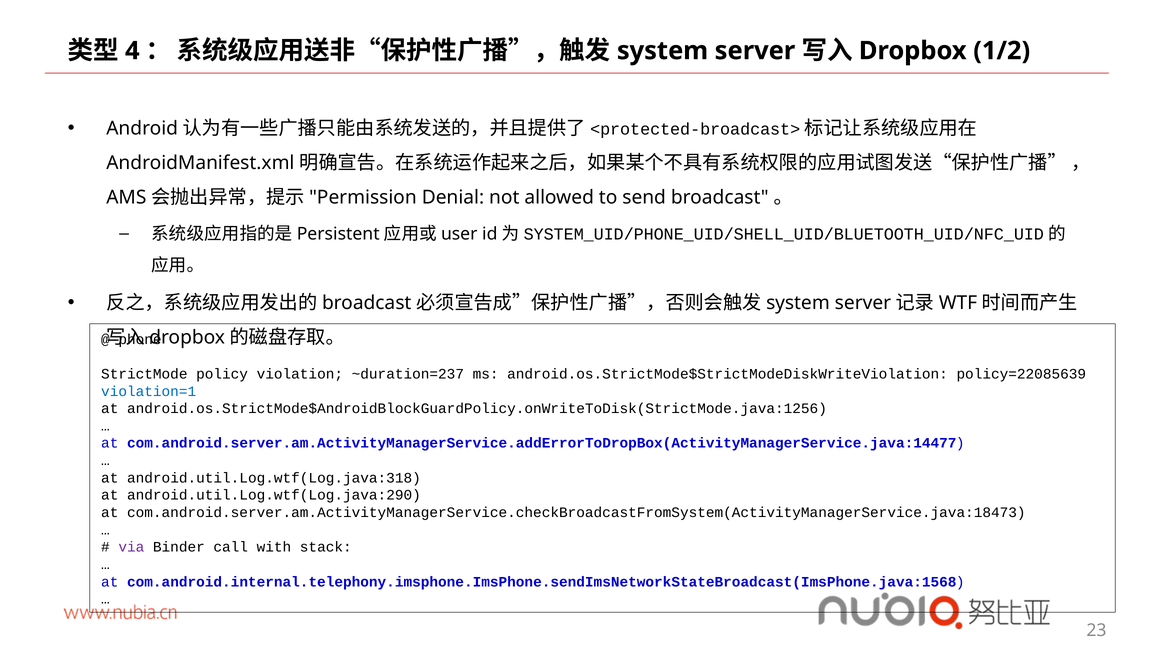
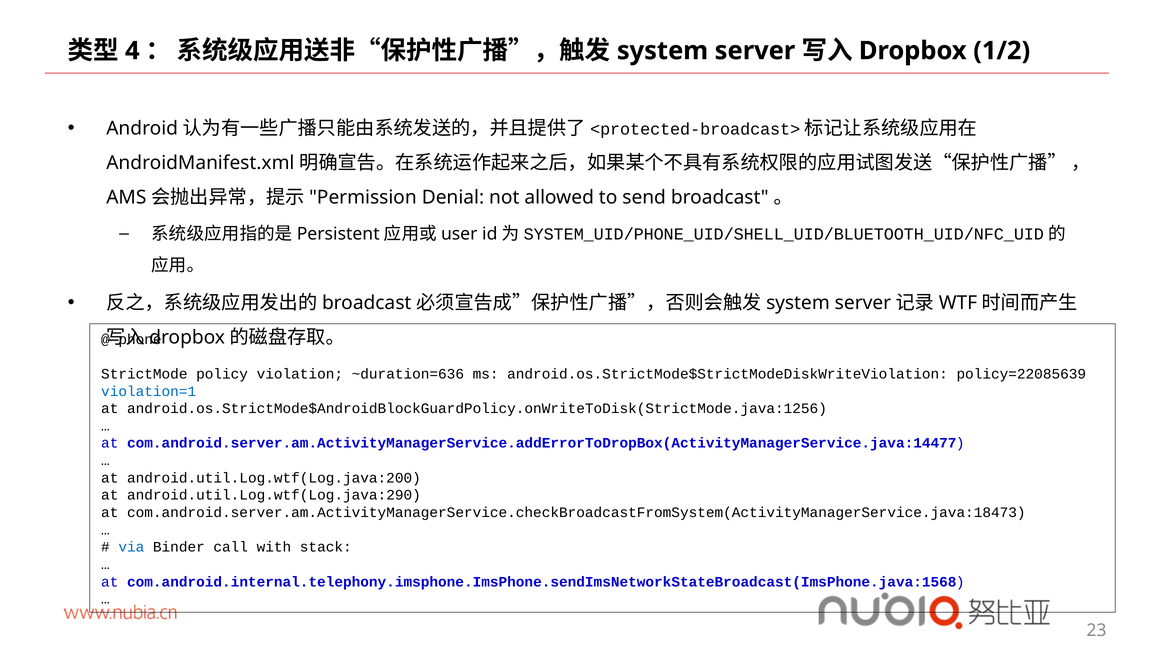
~duration=237: ~duration=237 -> ~duration=636 (408, 374)
android.util.Log.wtf(Log.java:318: android.util.Log.wtf(Log.java:318 -> android.util.Log.wtf(Log.java:200 (274, 478)
via colour: purple -> blue (131, 547)
